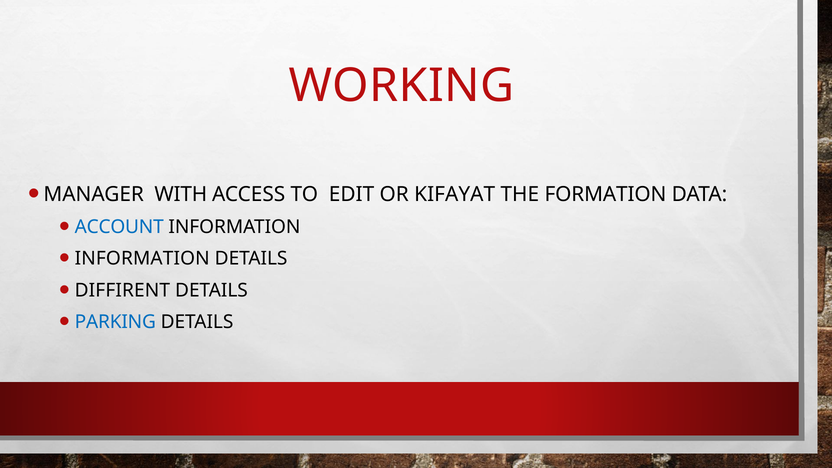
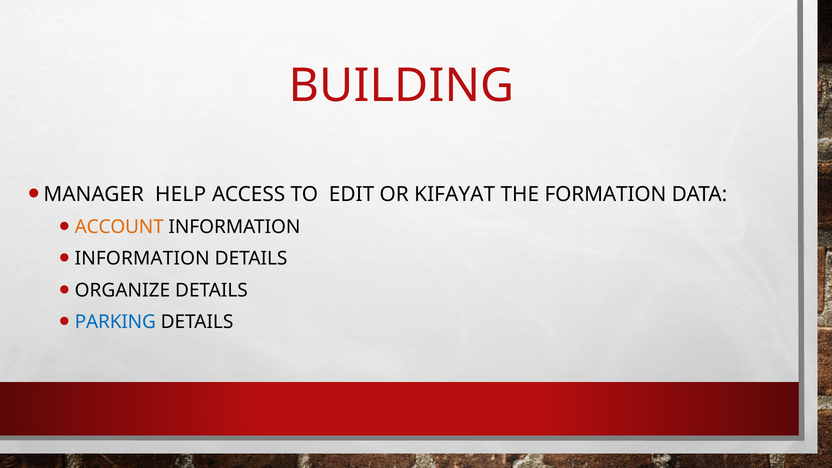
WORKING: WORKING -> BUILDING (401, 86)
WITH: WITH -> HELP (181, 194)
ACCOUNT colour: blue -> orange (119, 227)
DIFFIRENT: DIFFIRENT -> ORGANIZE (122, 290)
